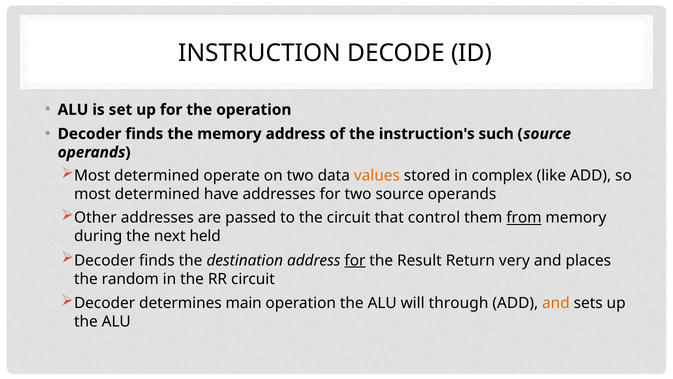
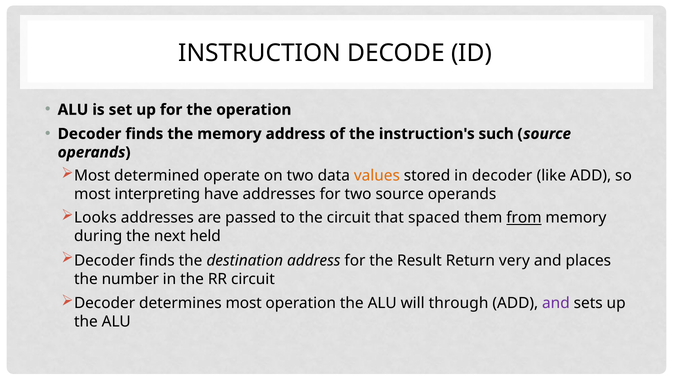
in complex: complex -> decoder (502, 176)
determined: determined -> interpreting (157, 194)
Other: Other -> Looks (95, 218)
control: control -> spaced (434, 218)
for underline: present -> none (355, 260)
random: random -> number (130, 279)
determines main: main -> most (244, 303)
and colour: orange -> purple (556, 303)
